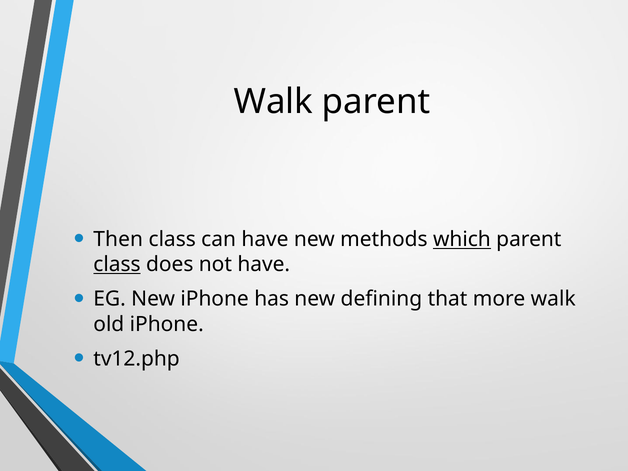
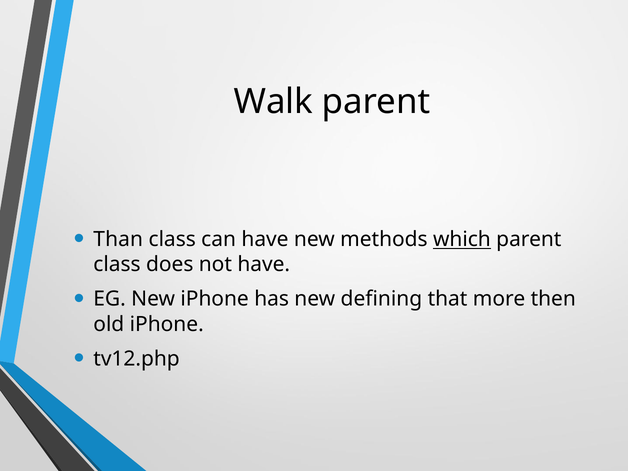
Then: Then -> Than (118, 239)
class underline: present -> none (117, 265)
more walk: walk -> then (553, 299)
